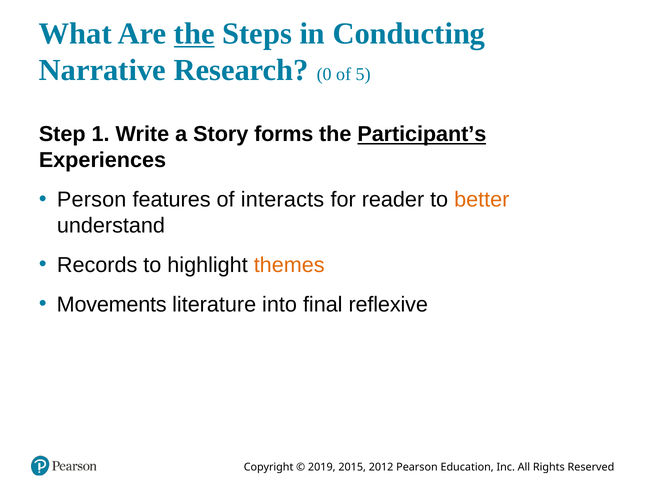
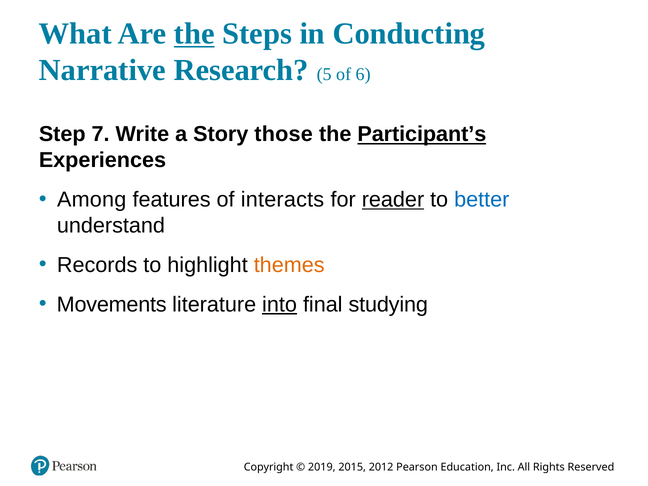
0: 0 -> 5 (324, 74)
5: 5 -> 6 (363, 74)
1: 1 -> 7 (101, 134)
forms: forms -> those (284, 134)
Person: Person -> Among (92, 200)
reader underline: none -> present (393, 200)
better colour: orange -> blue (482, 200)
into underline: none -> present (280, 304)
reflexive: reflexive -> studying (388, 304)
